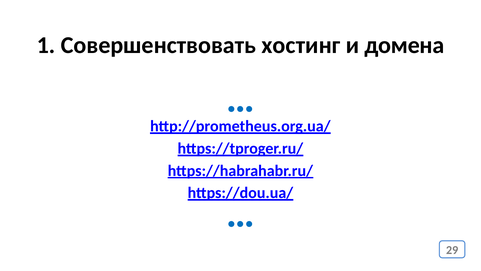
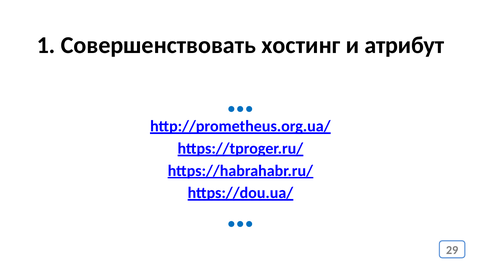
домена: домена -> атрибут (404, 45)
